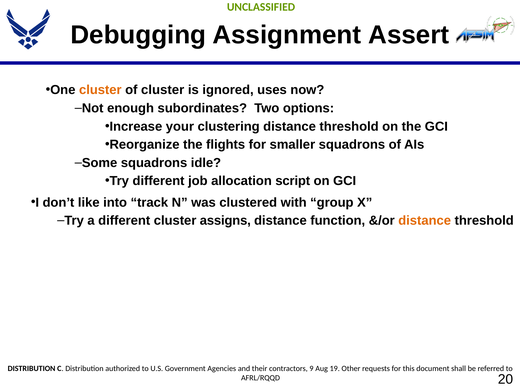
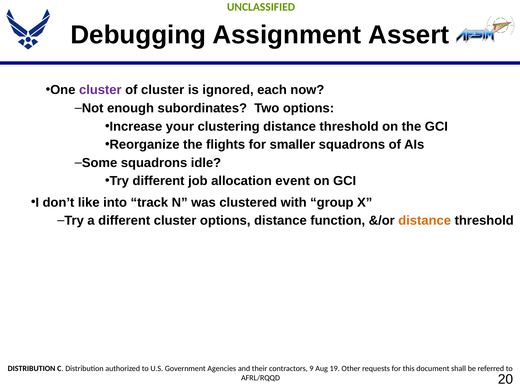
cluster colour: orange -> purple (100, 90)
uses: uses -> each (272, 90)
script: script -> event (293, 181)
cluster assigns: assigns -> options (225, 221)
